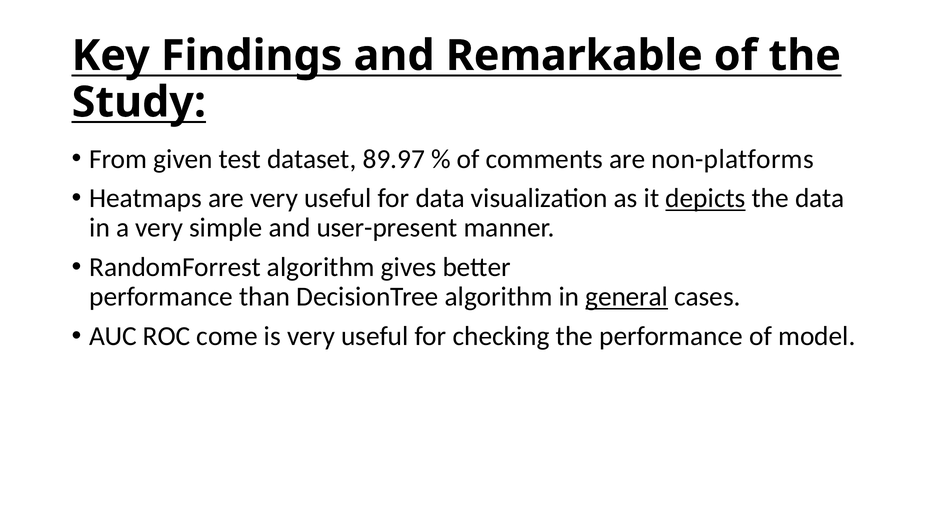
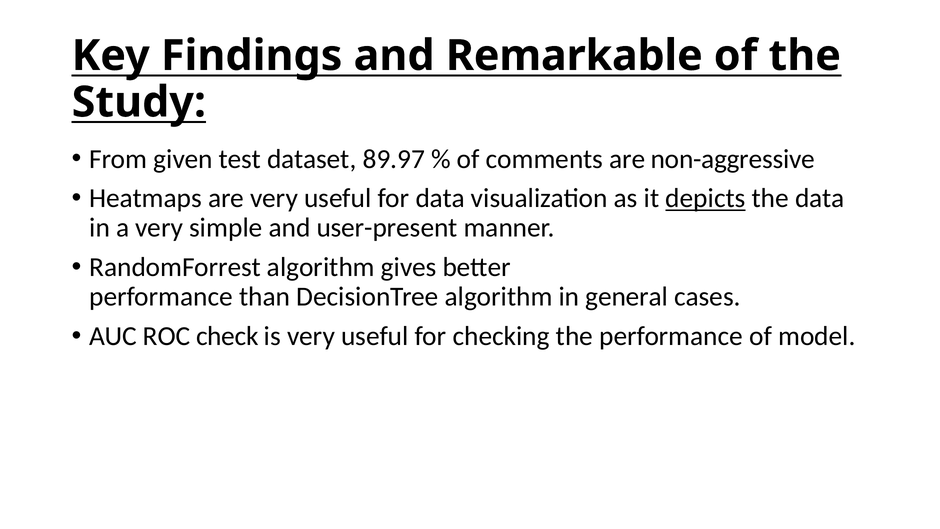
non-platforms: non-platforms -> non-aggressive (733, 159)
general underline: present -> none (627, 297)
come: come -> check (227, 336)
